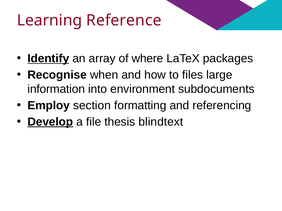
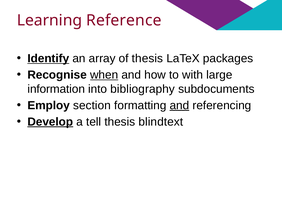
of where: where -> thesis (147, 59)
when underline: none -> present (104, 75)
files: files -> with (193, 75)
environment: environment -> bibliography (143, 89)
and underline: none -> present (179, 106)
file: file -> tell (94, 122)
